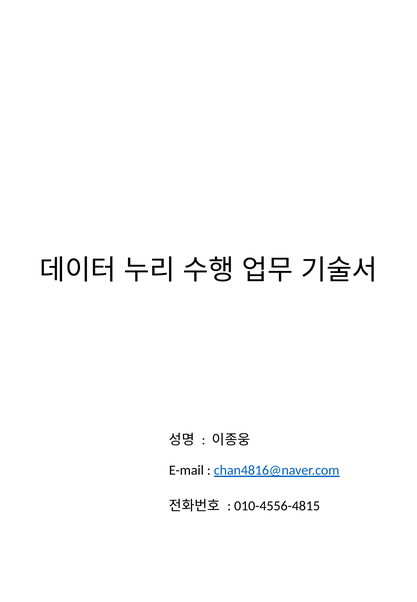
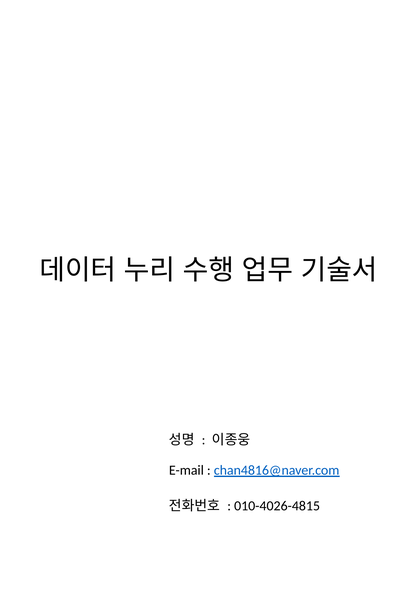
010-4556-4815: 010-4556-4815 -> 010-4026-4815 (277, 506)
